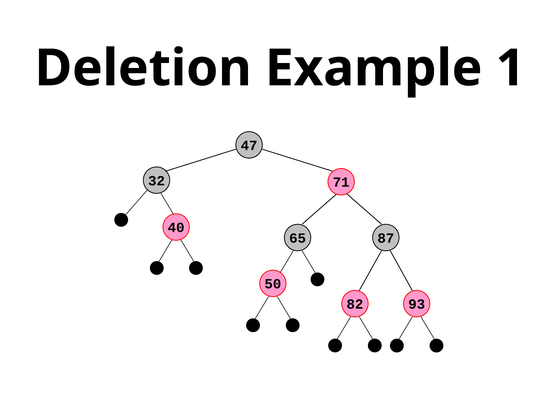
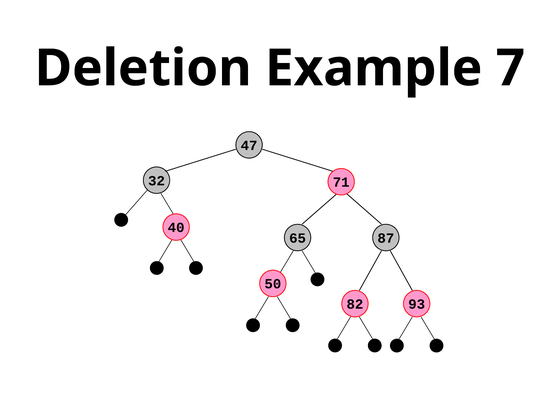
1: 1 -> 7 (510, 68)
